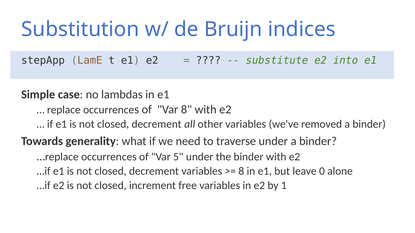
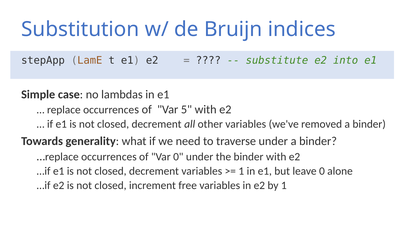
Var 8: 8 -> 5 (186, 110)
Var 5: 5 -> 0 (178, 157)
8: 8 -> 1 (241, 171)
